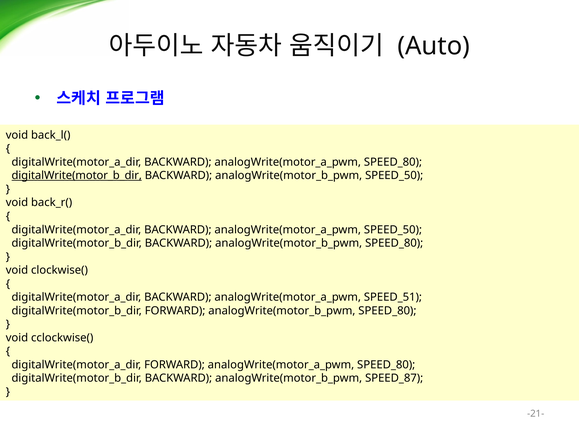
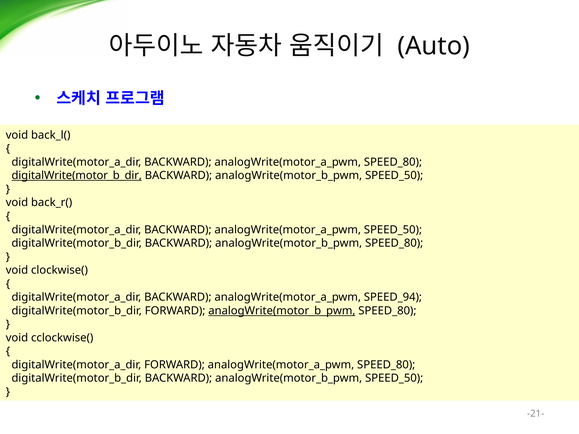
SPEED_51: SPEED_51 -> SPEED_94 (393, 297)
analogWrite(motor_b_pwm underline: none -> present (282, 311)
SPEED_87: SPEED_87 -> SPEED_50 (394, 378)
